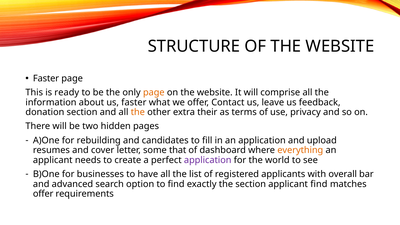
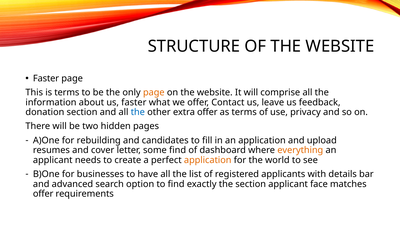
is ready: ready -> terms (67, 92)
the colour: orange -> blue (138, 112)
extra their: their -> offer (207, 112)
some that: that -> find (178, 150)
application colour: purple -> orange (208, 160)
overall: overall -> details (343, 174)
applicant find: find -> face (319, 184)
